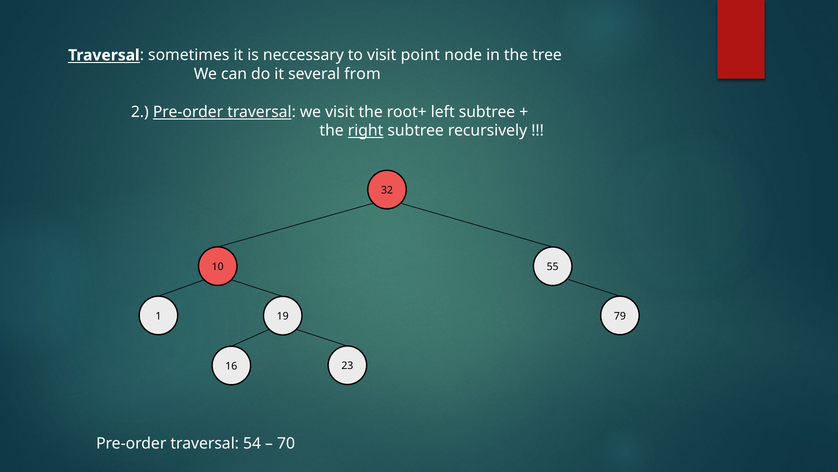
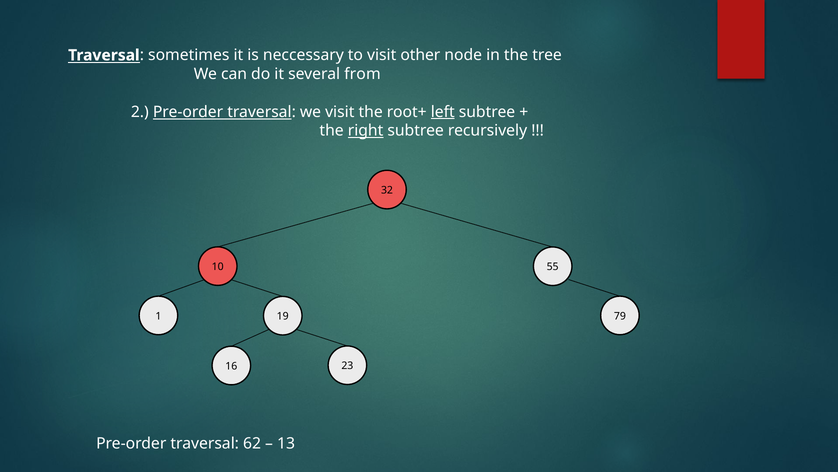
point: point -> other (420, 55)
left underline: none -> present (443, 112)
54: 54 -> 62 (252, 443)
70: 70 -> 13 (286, 443)
